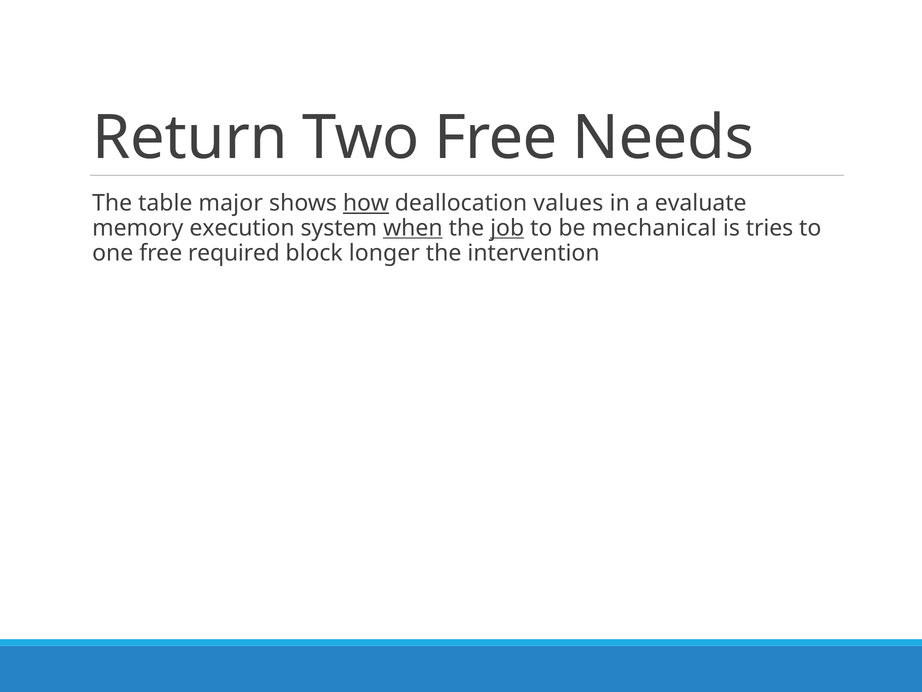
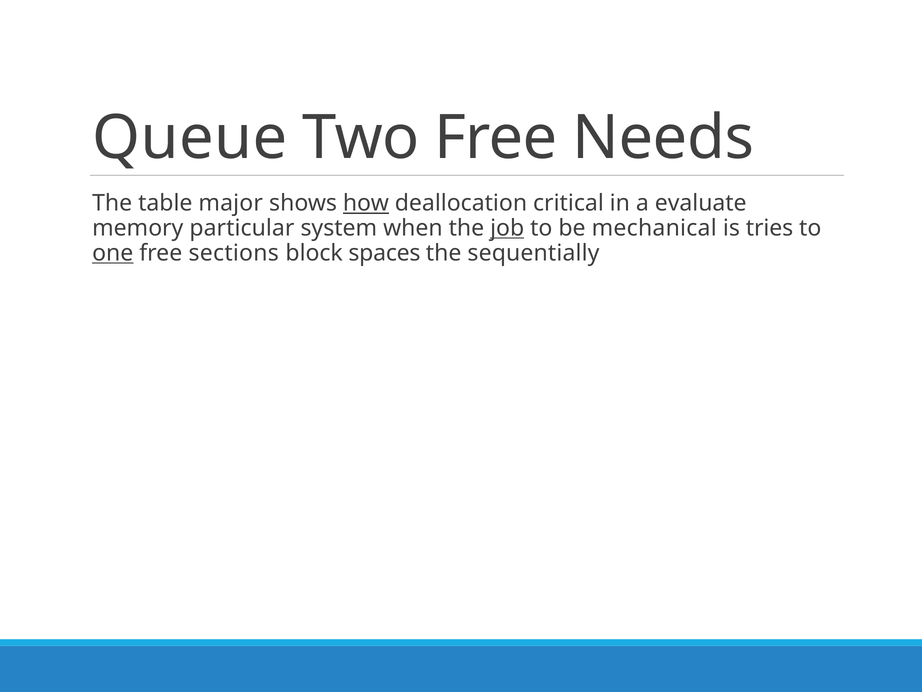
Return: Return -> Queue (190, 138)
values: values -> critical (568, 203)
execution: execution -> particular (242, 228)
when underline: present -> none (413, 228)
one underline: none -> present (113, 253)
required: required -> sections (234, 253)
longer: longer -> spaces (384, 253)
intervention: intervention -> sequentially (533, 253)
